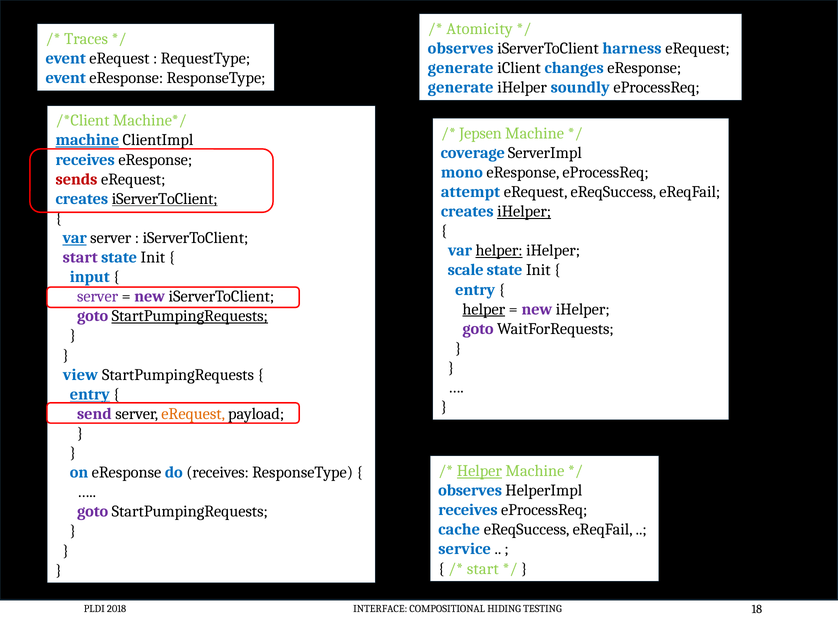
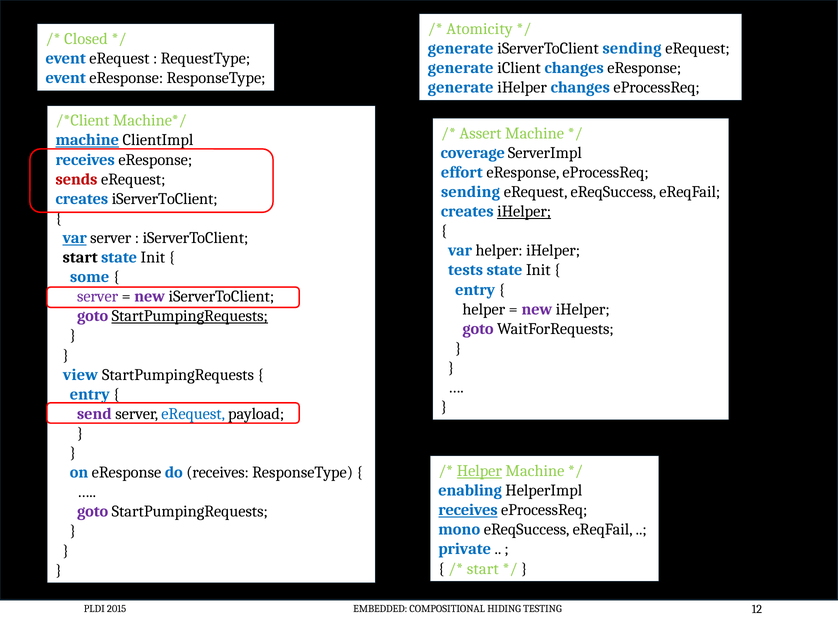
Traces: Traces -> Closed (86, 39)
observes: observes -> generate (461, 48)
iServerToClient harness: harness -> sending (632, 48)
iHelper soundly: soundly -> changes (580, 88)
Jepsen: Jepsen -> Assert (480, 133)
mono: mono -> effort (462, 173)
attempt: attempt -> sending (470, 192)
iServerToClient underline: present -> none (165, 199)
helper underline: present -> none (499, 251)
start colour: purple -> black (80, 258)
scale: scale -> tests (466, 270)
input: input -> some (90, 277)
helper underline: present -> none (484, 309)
entry underline: present -> none (90, 395)
eRequest colour: orange -> blue (193, 414)
observes: observes -> enabling (470, 491)
receives underline: none -> present (468, 510)
cache: cache -> mono (459, 530)
service: service -> private (465, 550)
INTERFACE: INTERFACE -> EMBEDDED (380, 609)
18: 18 -> 12 (757, 610)
2018: 2018 -> 2015 (117, 609)
